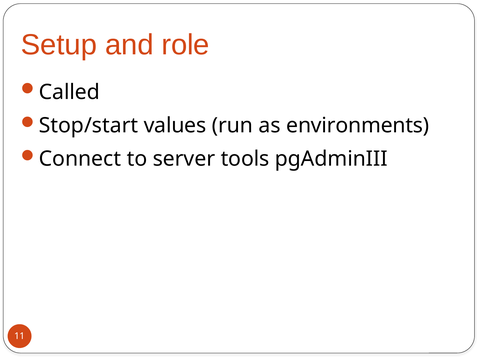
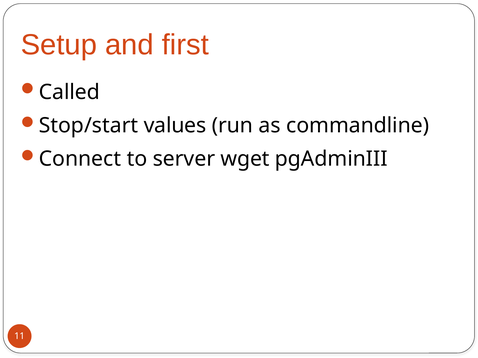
role: role -> first (185, 45)
environments: environments -> commandline (358, 126)
tools: tools -> wget (245, 159)
